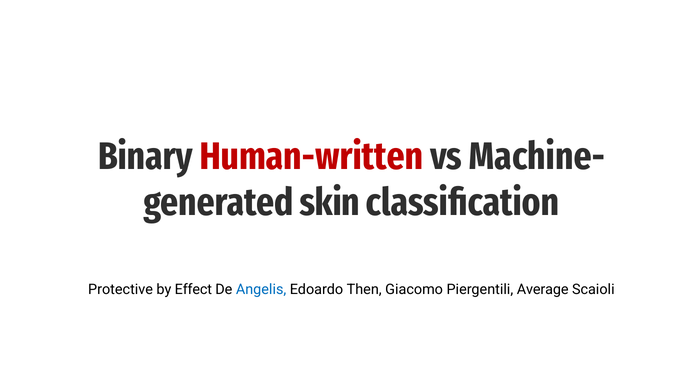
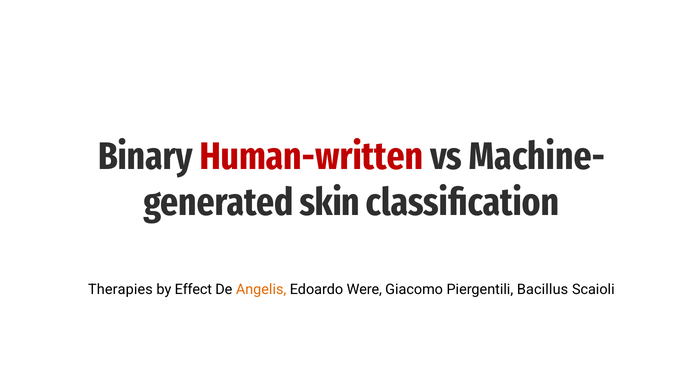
Protective: Protective -> Therapies (120, 290)
Angelis colour: blue -> orange (261, 290)
Then: Then -> Were (364, 290)
Average: Average -> Bacillus (543, 290)
